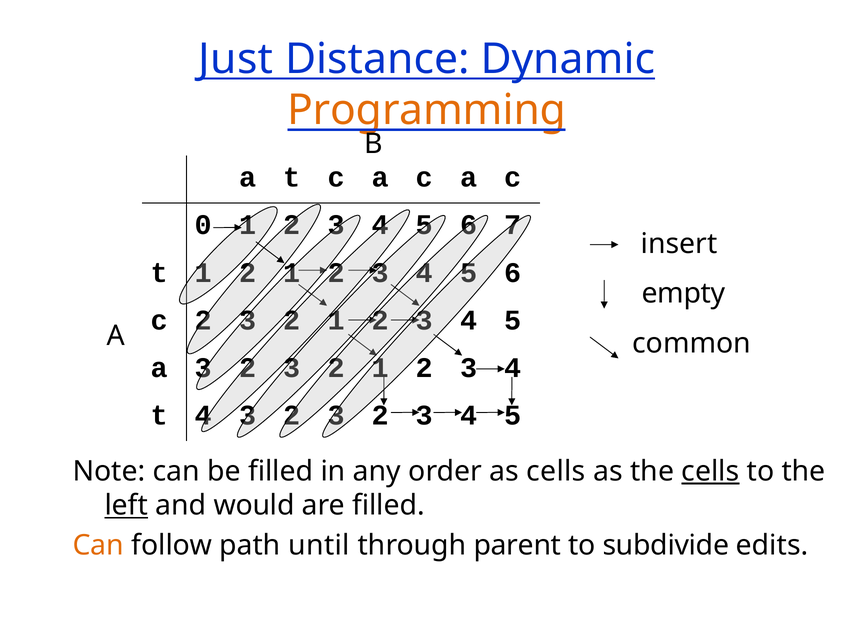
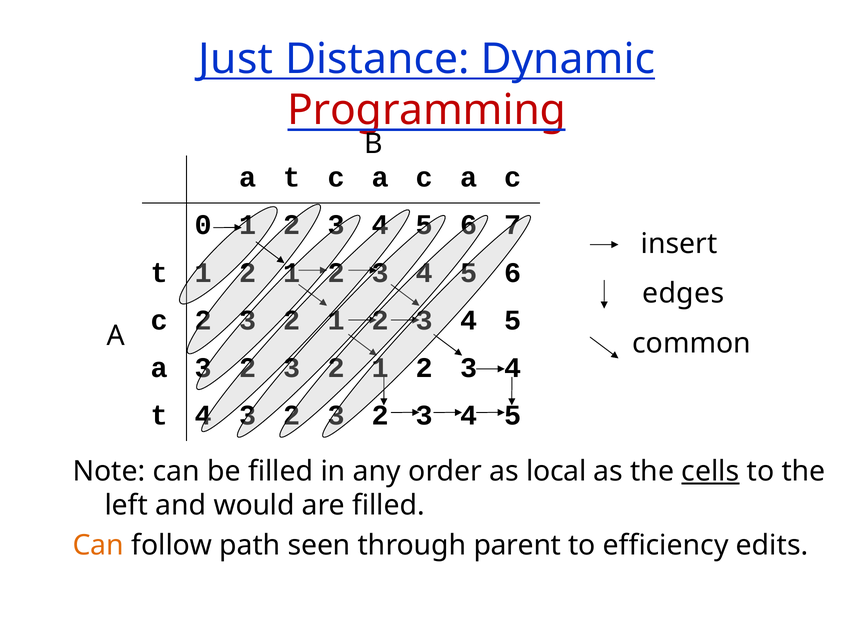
Programming colour: orange -> red (427, 110)
empty: empty -> edges (683, 293)
as cells: cells -> local (556, 471)
left underline: present -> none (126, 505)
until: until -> seen (319, 545)
subdivide: subdivide -> efficiency (666, 545)
